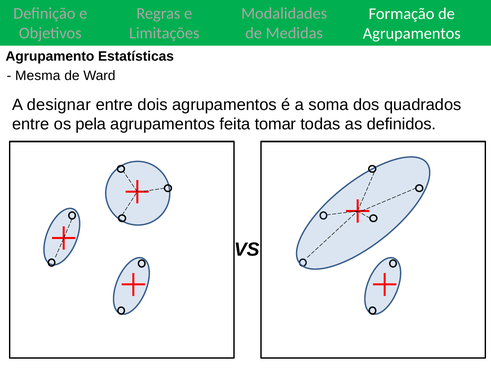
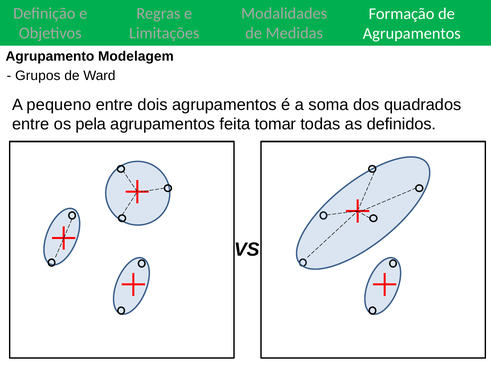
Estatísticas: Estatísticas -> Modelagem (136, 56)
Mesma: Mesma -> Grupos (38, 76)
designar: designar -> pequeno (59, 105)
